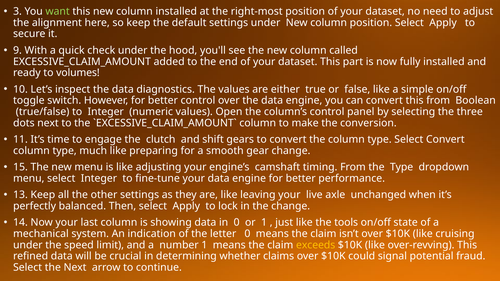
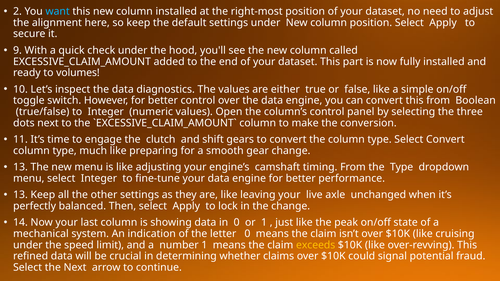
3: 3 -> 2 (17, 11)
want colour: light green -> light blue (58, 11)
15: 15 -> 13 (20, 167)
tools: tools -> peak (346, 223)
